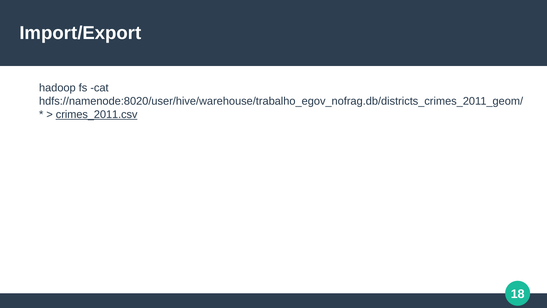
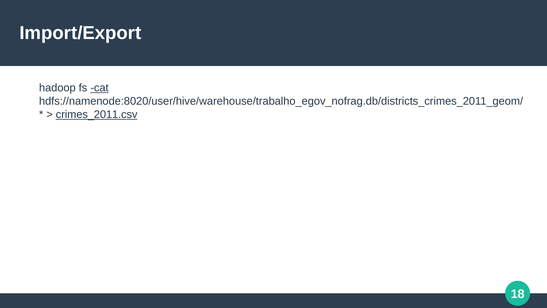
cat underline: none -> present (99, 88)
